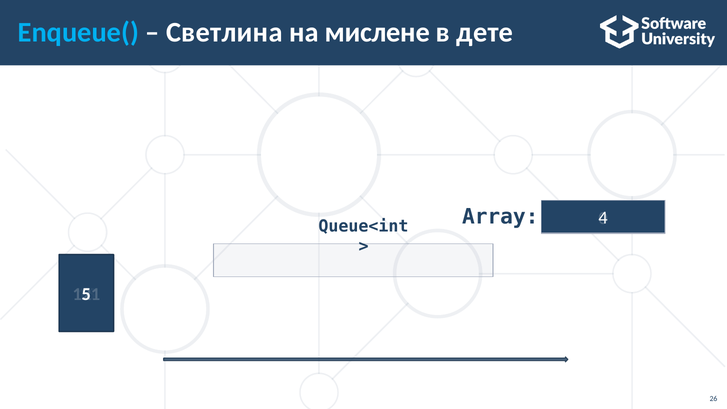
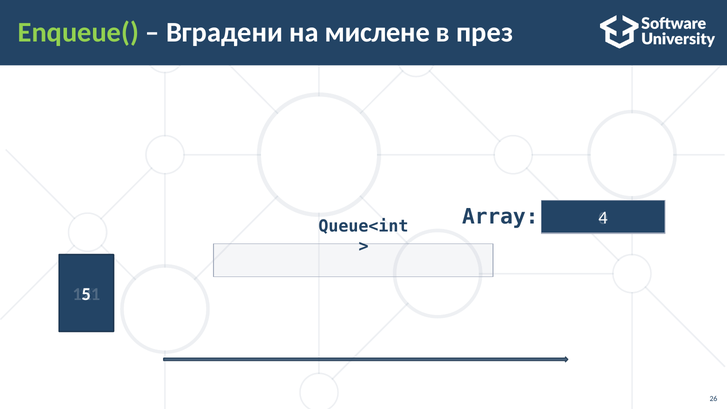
Enqueue( colour: light blue -> light green (78, 32)
Светлина: Светлина -> Вградени (224, 32)
дете: дете -> през (485, 32)
